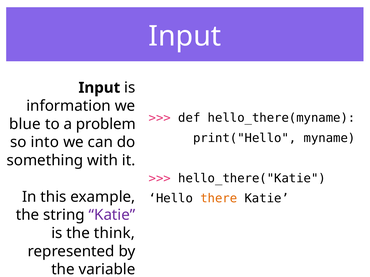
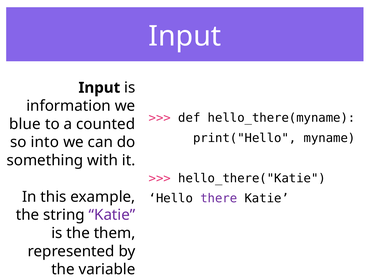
problem: problem -> counted (106, 124)
there colour: orange -> purple (219, 199)
think: think -> them (115, 234)
